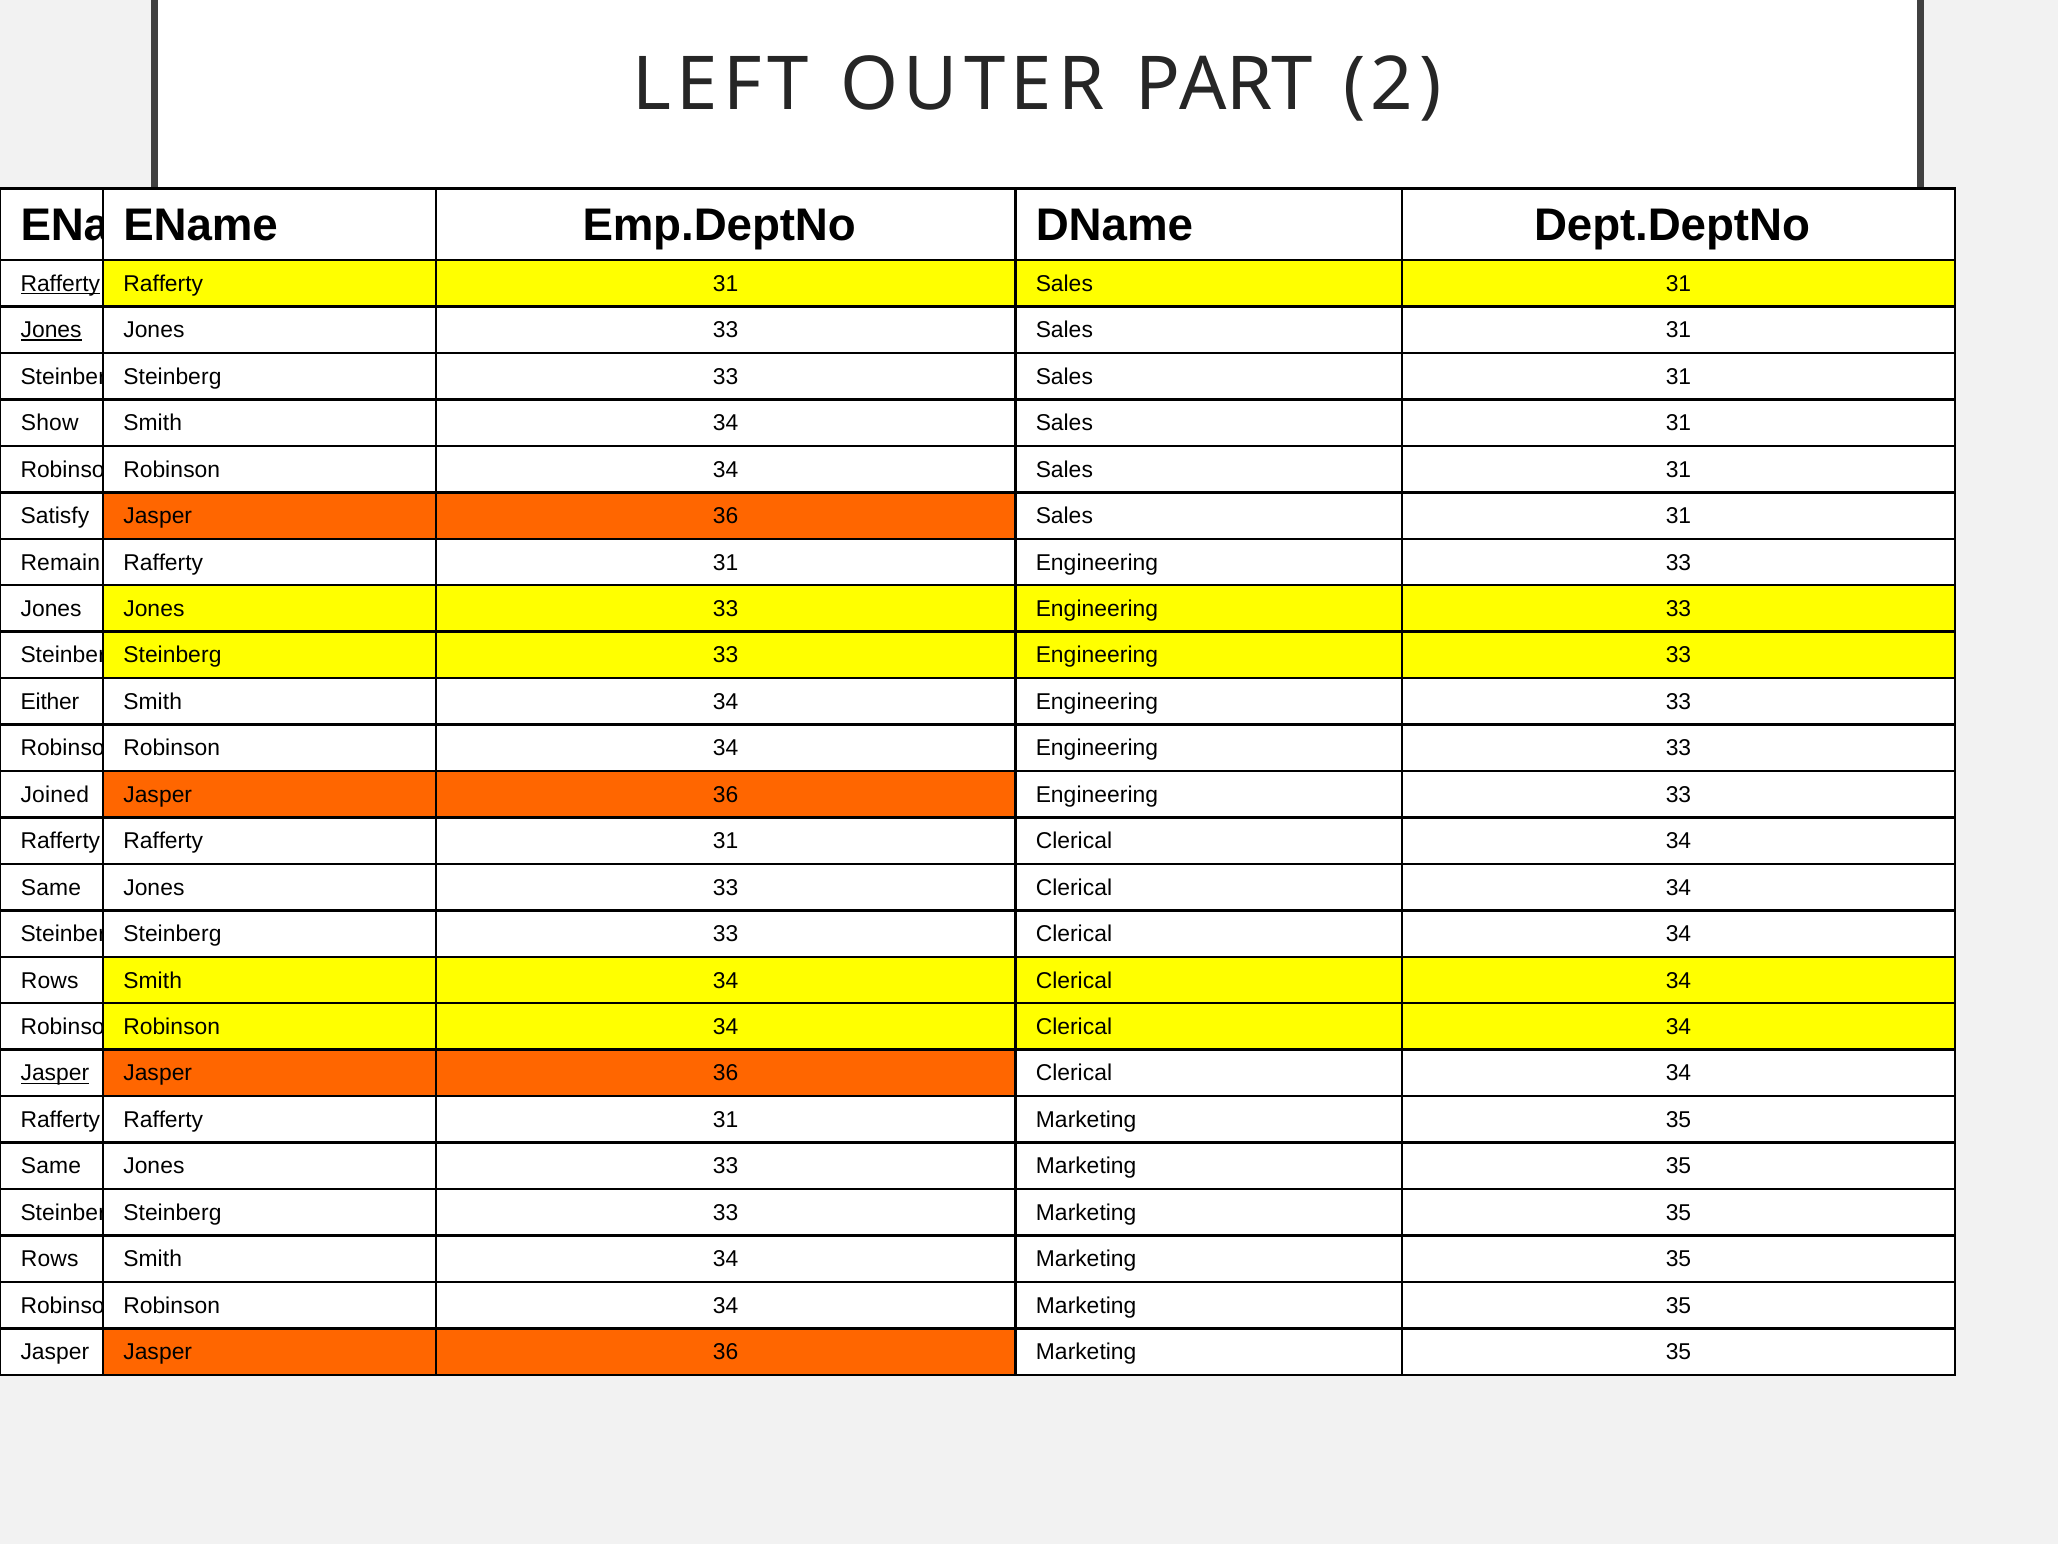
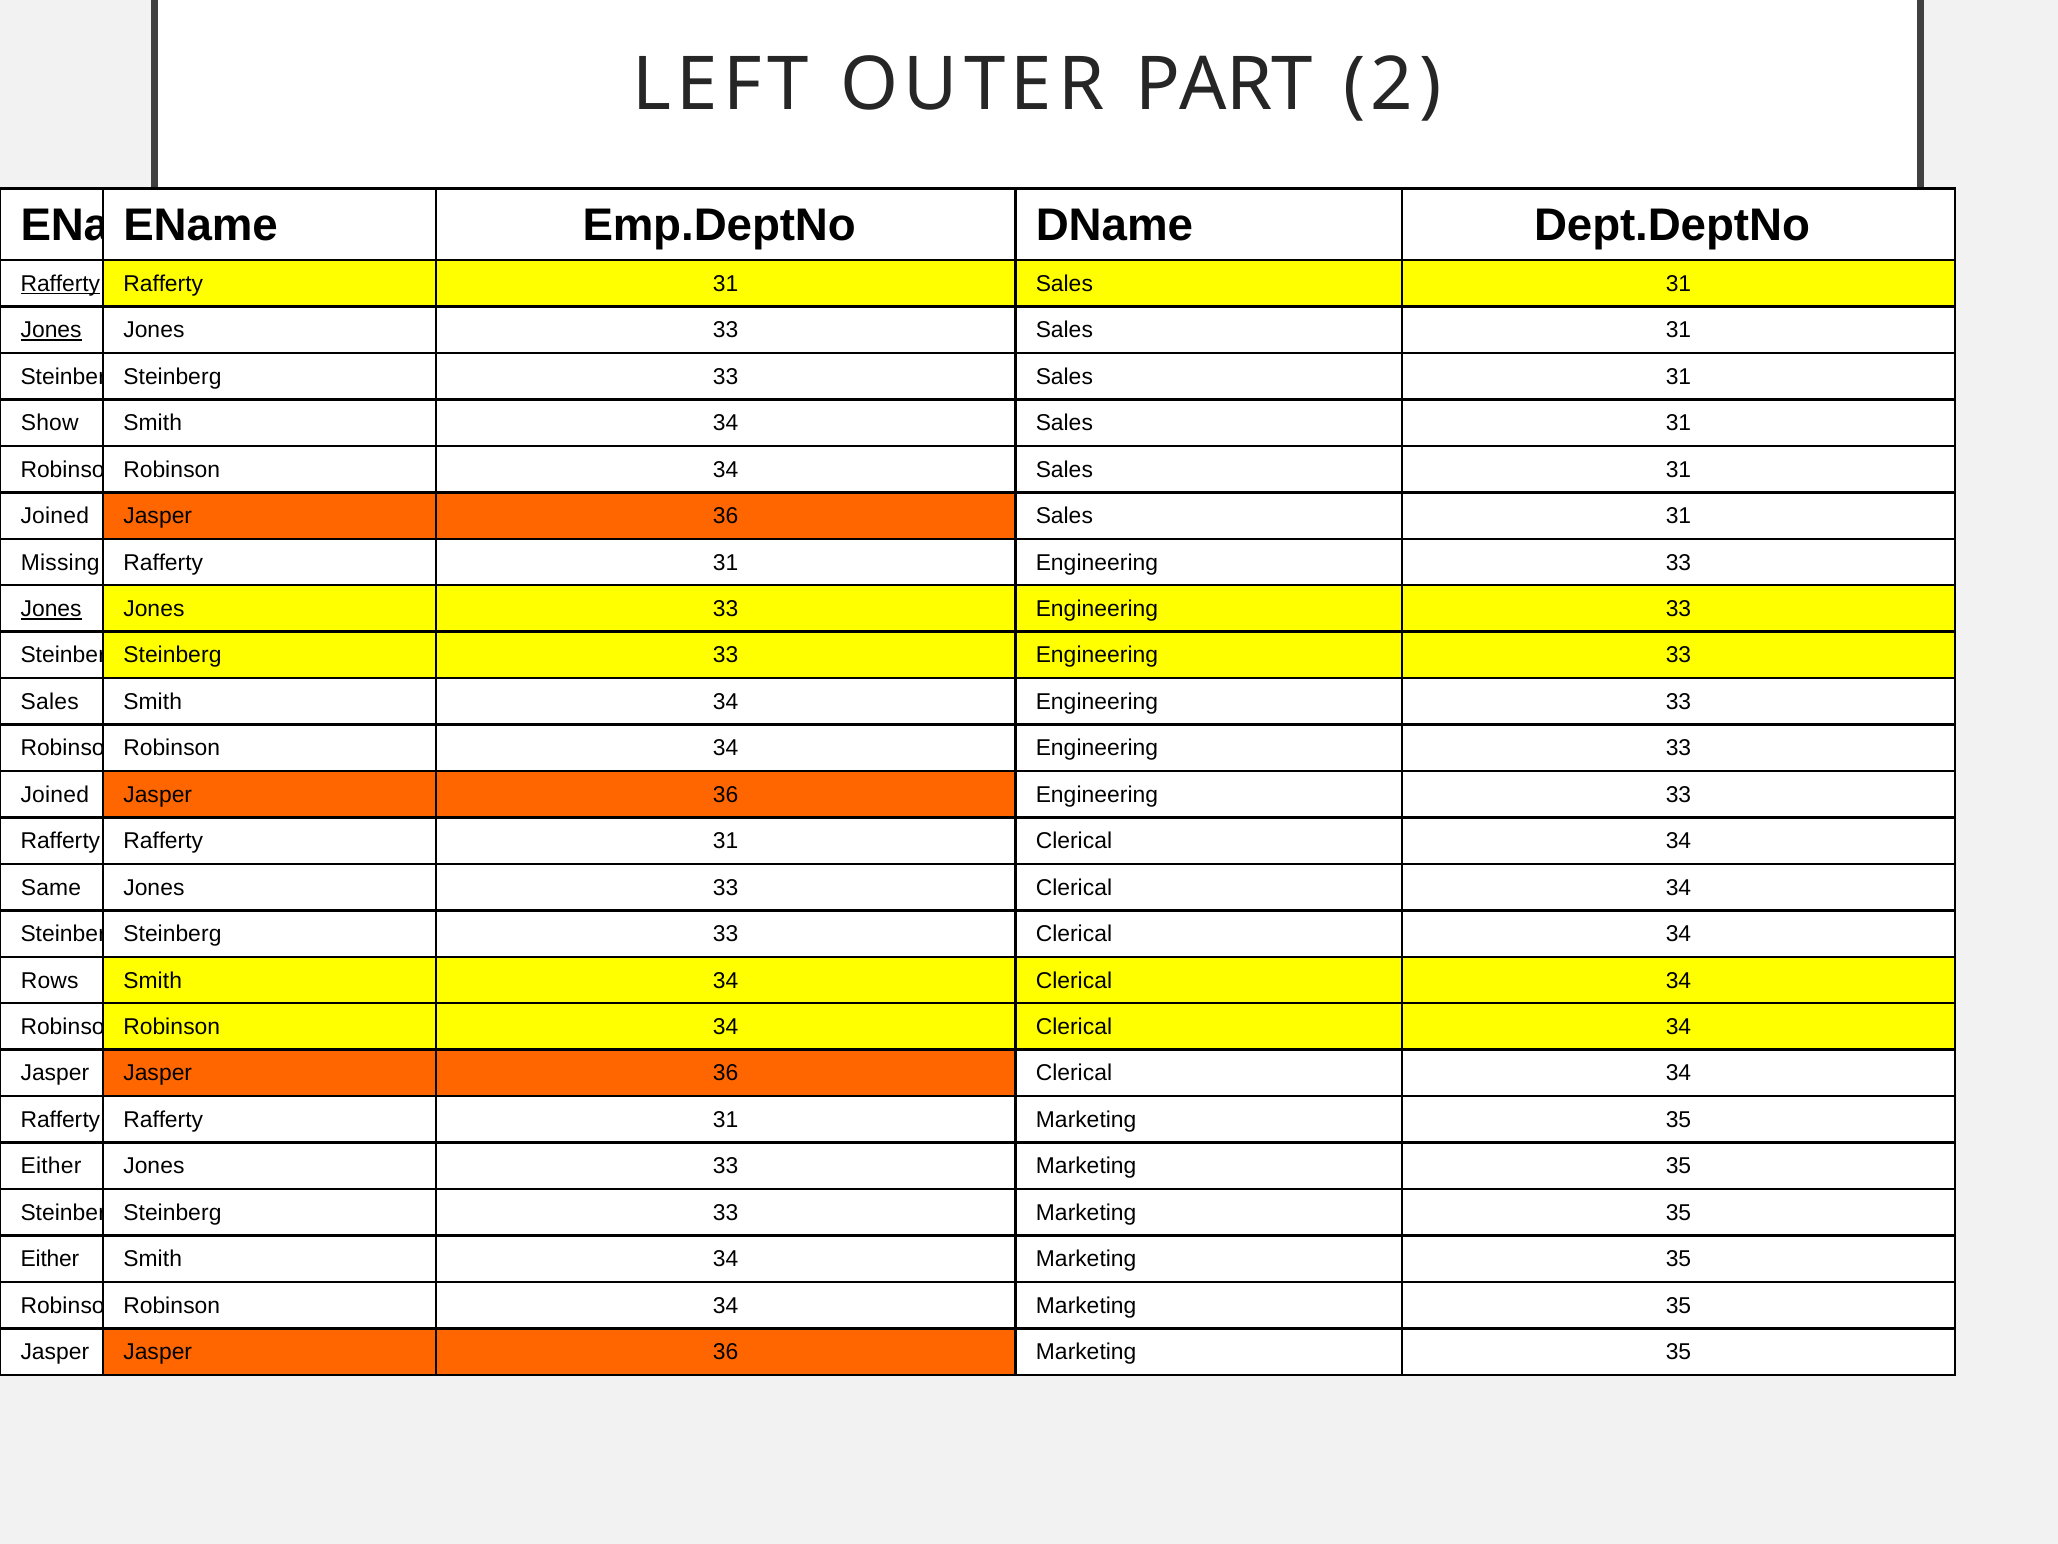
Satisfy: Satisfy -> Joined (55, 516)
Remain: Remain -> Missing (60, 562)
Jones underline: none -> present (51, 609)
Either: Either -> Sales (50, 702)
Jasper underline: present -> none (55, 1073)
Same: Same -> Either (51, 1166)
Rows: Rows -> Either (50, 1259)
